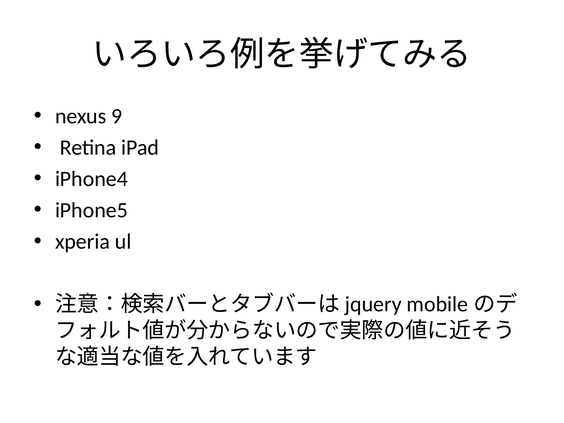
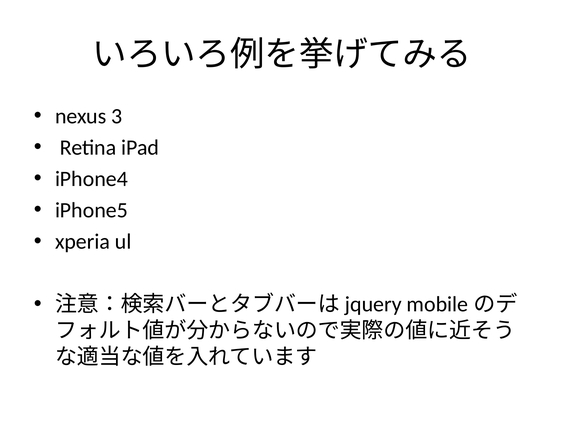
9: 9 -> 3 (117, 116)
